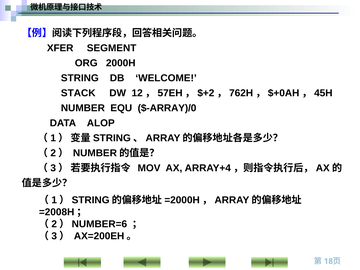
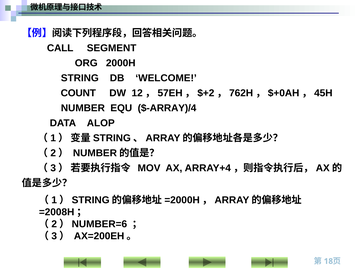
XFER: XFER -> CALL (60, 48)
STACK: STACK -> COUNT (78, 93)
$-ARRAY)/0: $-ARRAY)/0 -> $-ARRAY)/4 (167, 108)
